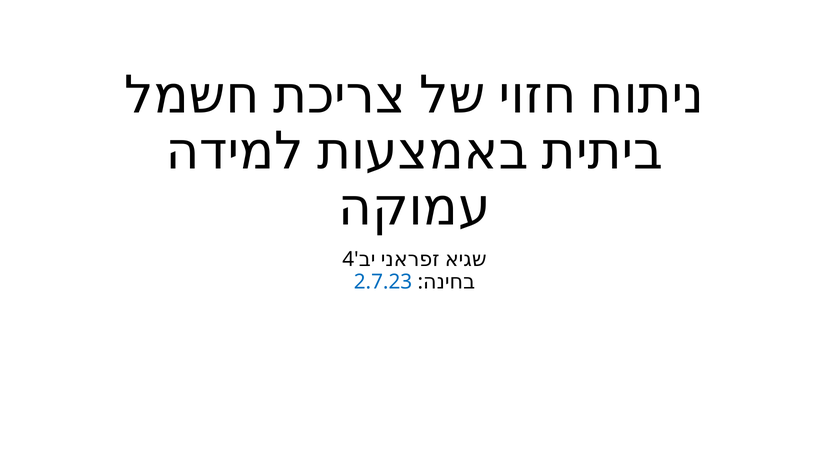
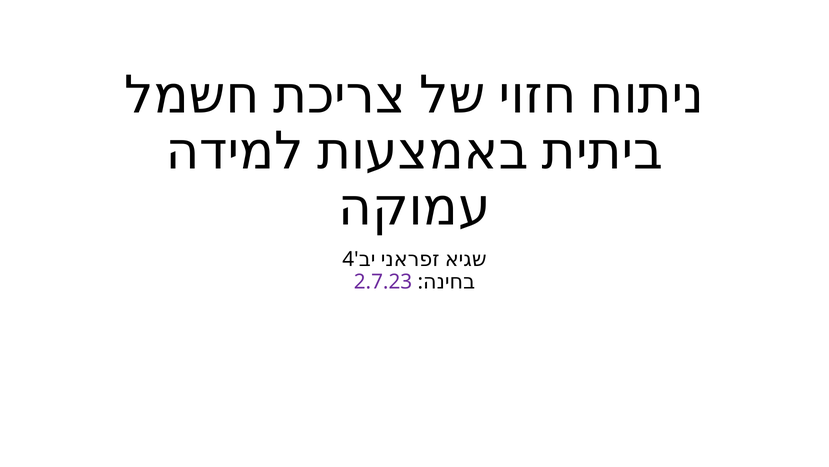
2.7.23 colour: blue -> purple (383, 281)
